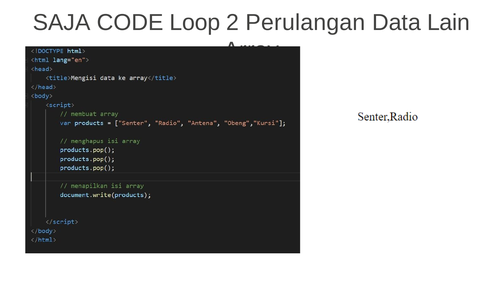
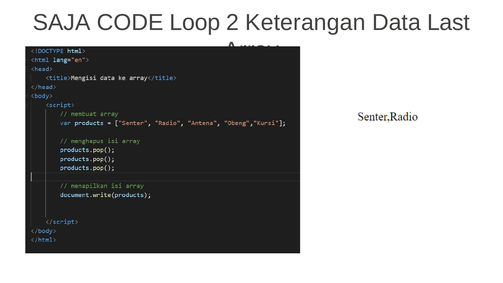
Perulangan: Perulangan -> Keterangan (305, 23)
Lain: Lain -> Last (448, 23)
